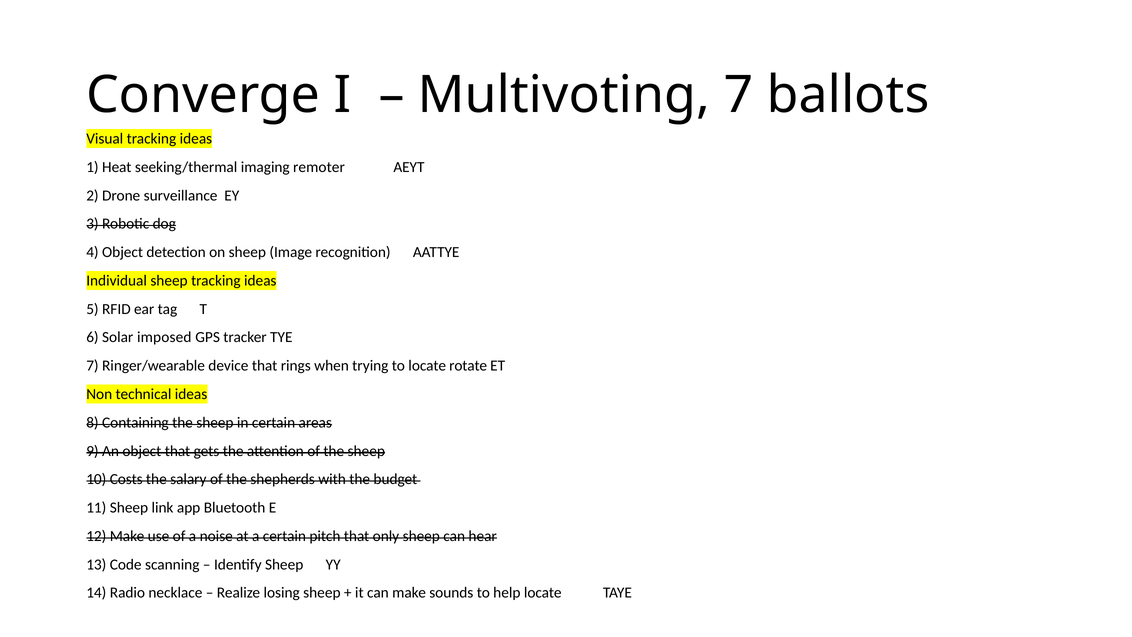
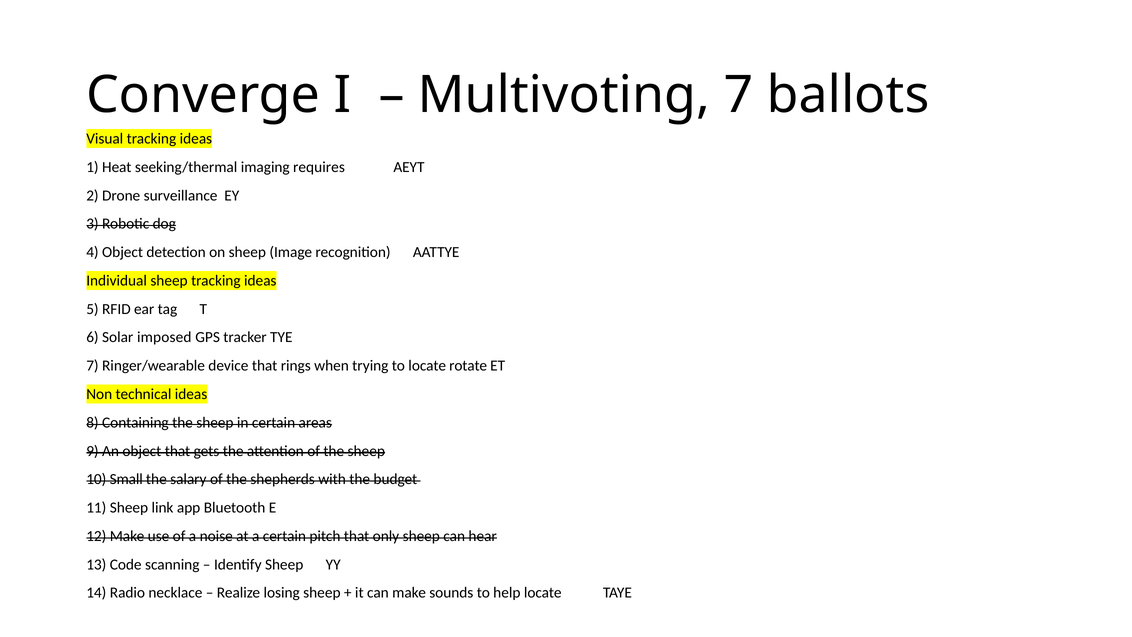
remoter: remoter -> requires (319, 167)
Costs: Costs -> Small (126, 479)
